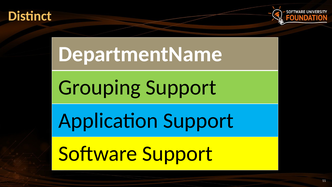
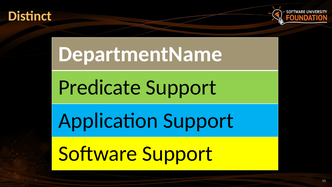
Grouping: Grouping -> Predicate (100, 87)
